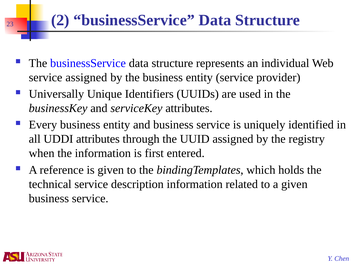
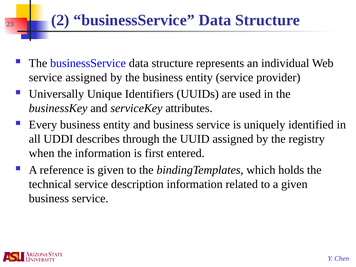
UDDI attributes: attributes -> describes (98, 139)
